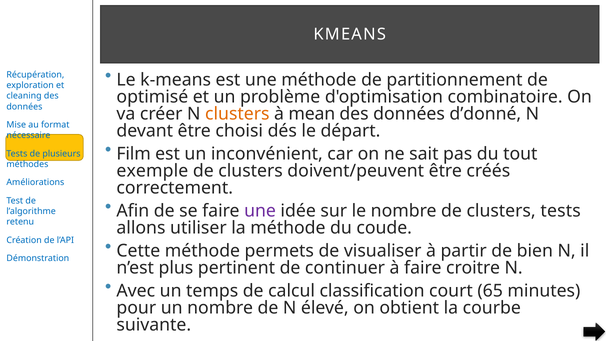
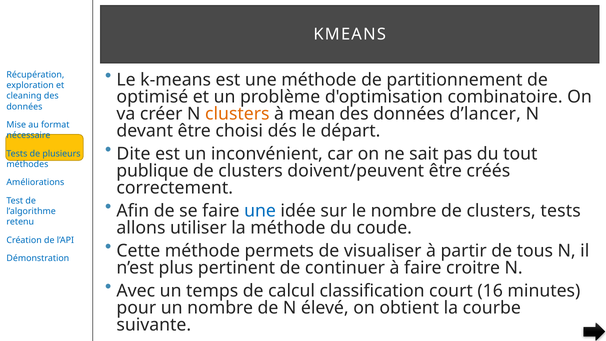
d’donné: d’donné -> d’lancer (485, 114)
Film: Film -> Dite (134, 154)
exemple: exemple -> publique (153, 171)
une colour: purple -> blue (260, 211)
bien: bien -> tous (535, 251)
65: 65 -> 16 (490, 291)
